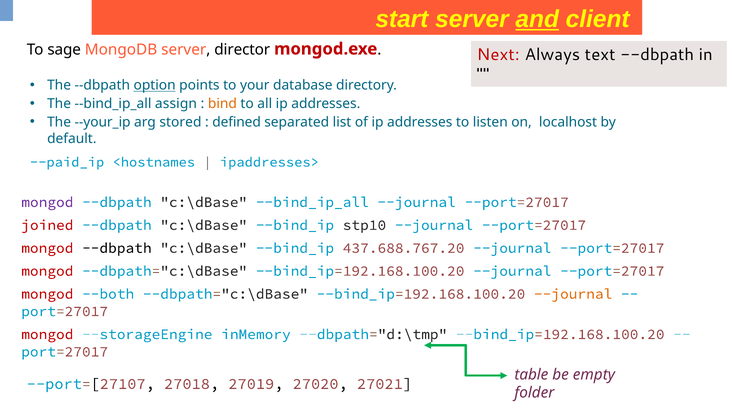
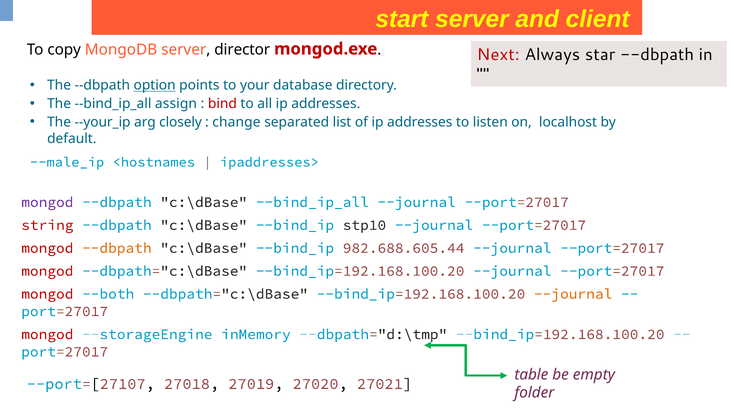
and underline: present -> none (537, 19)
sage: sage -> copy (64, 49)
text: text -> star (600, 55)
bind colour: orange -> red (222, 104)
stored: stored -> closely (181, 122)
defined: defined -> change (236, 122)
--paid_ip: --paid_ip -> --male_ip (67, 162)
joined: joined -> string (47, 225)
--dbpath colour: black -> orange (117, 248)
437.688.767.20: 437.688.767.20 -> 982.688.605.44 (404, 248)
